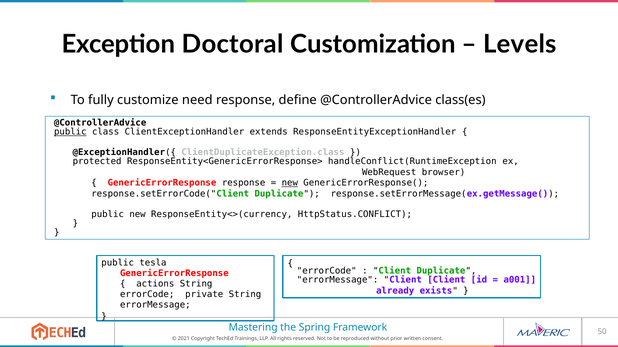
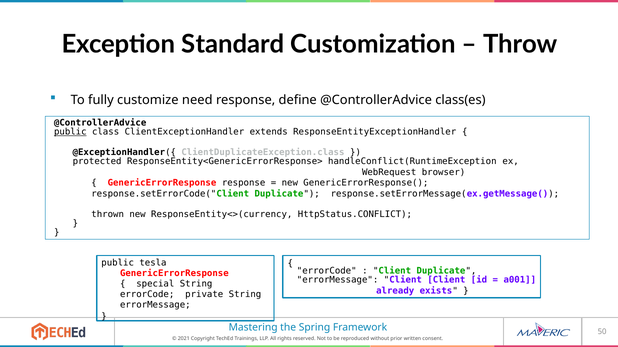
Doctoral: Doctoral -> Standard (233, 44)
Levels: Levels -> Throw (520, 44)
new underline: present -> none (290, 183)
public: public -> thrown (108, 214)
actions: actions -> special (155, 284)
